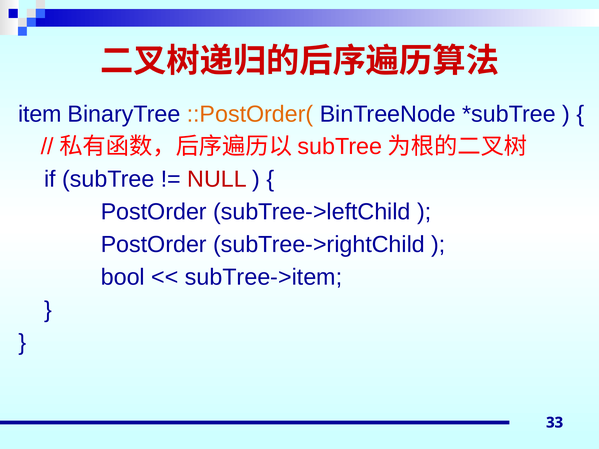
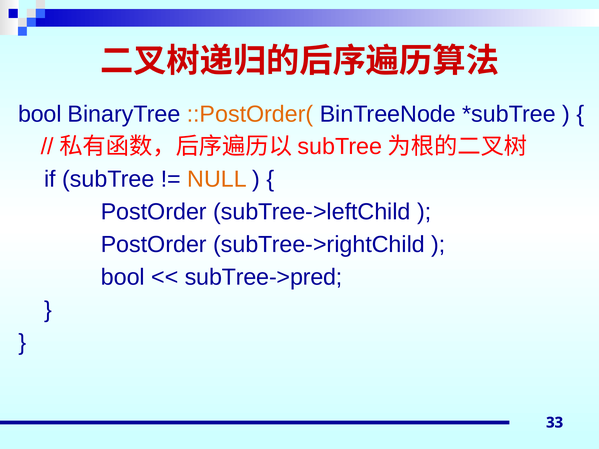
item: item -> bool (40, 114)
NULL colour: red -> orange (217, 179)
subTree->item: subTree->item -> subTree->pred (264, 277)
